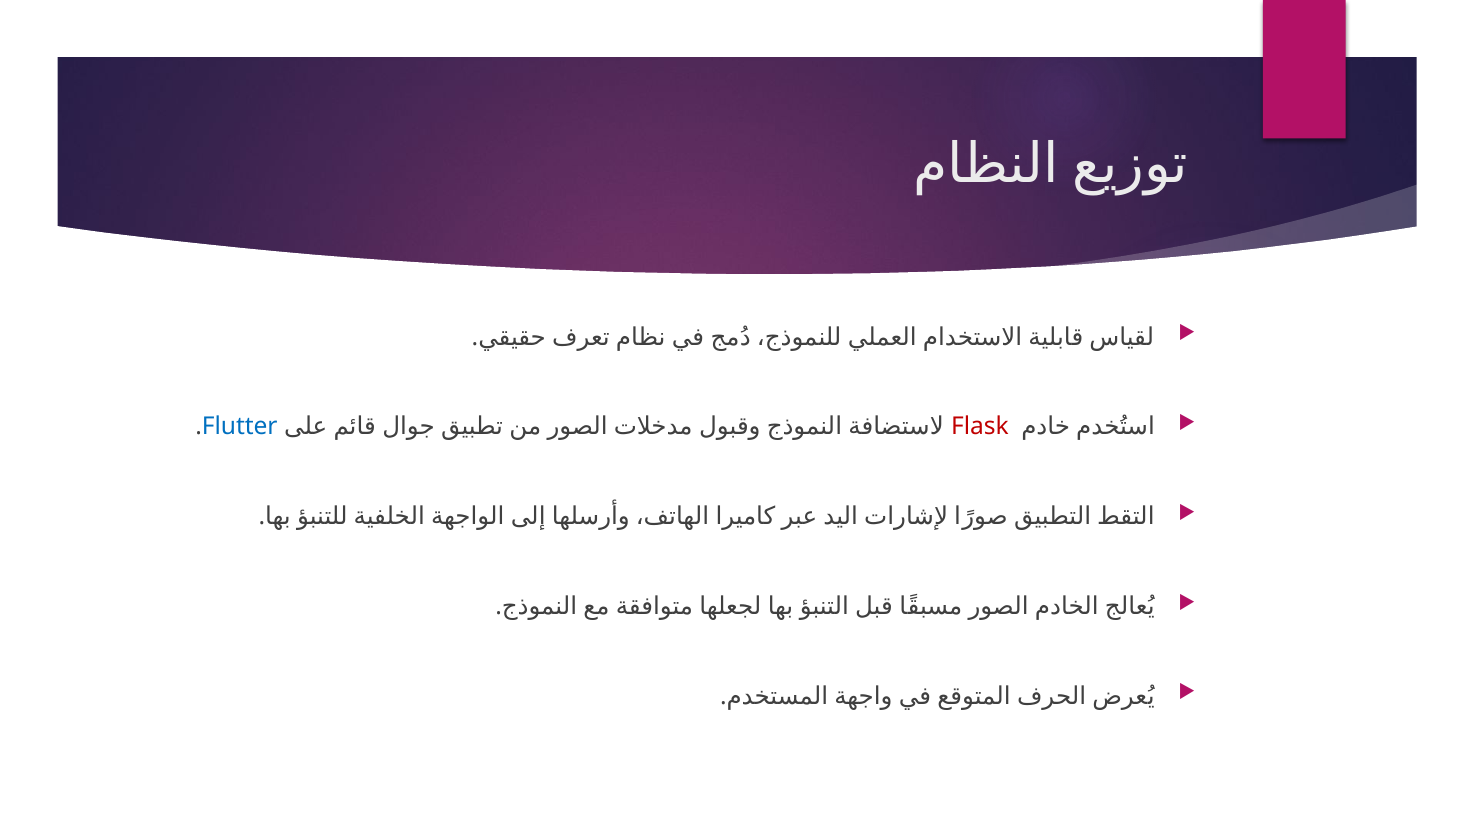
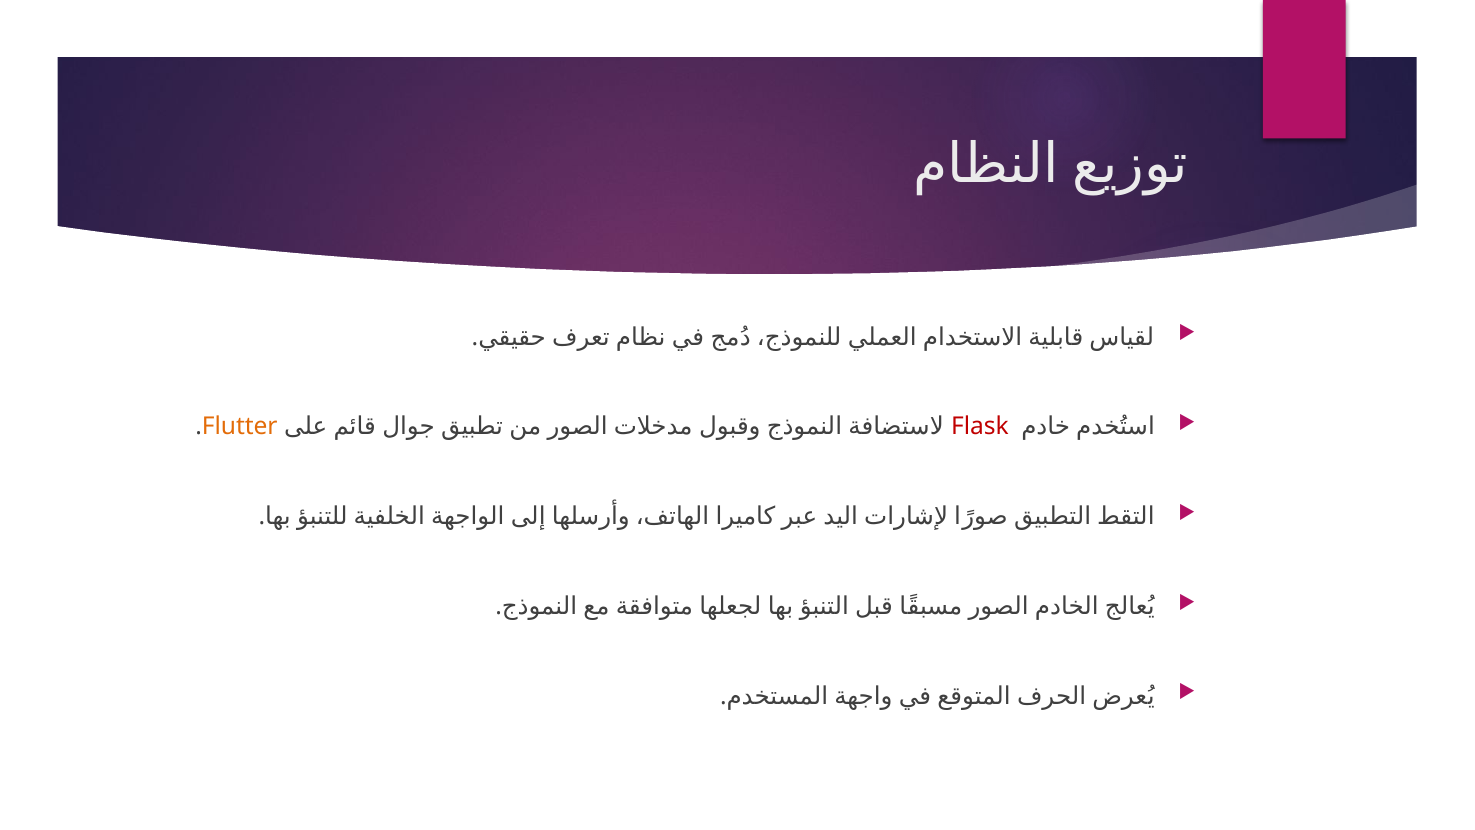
Flutter colour: blue -> orange (240, 427)
